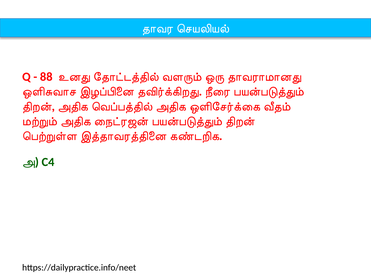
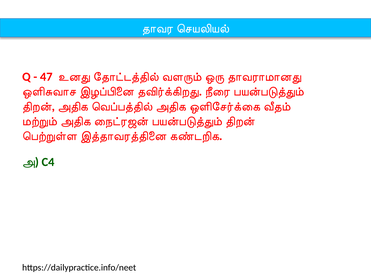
88: 88 -> 47 (46, 77)
